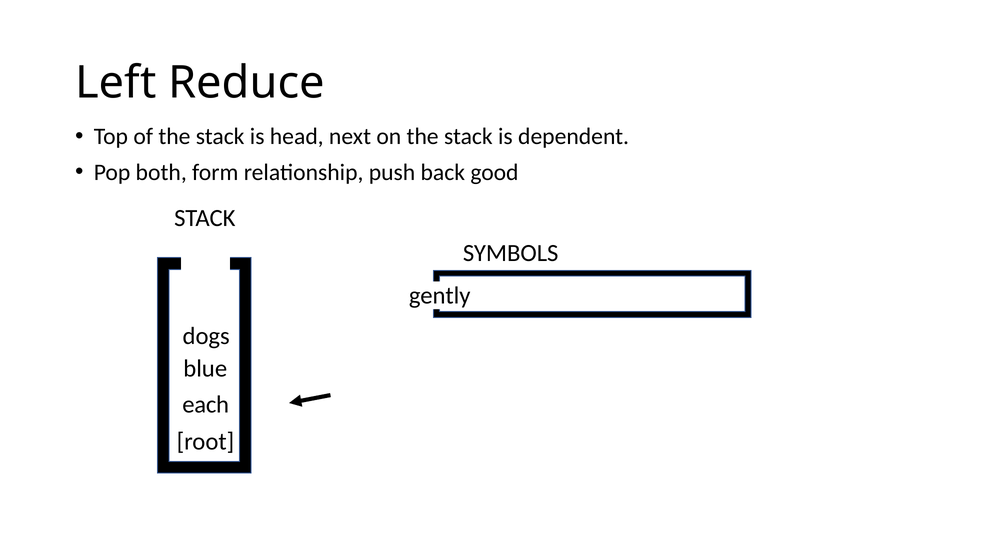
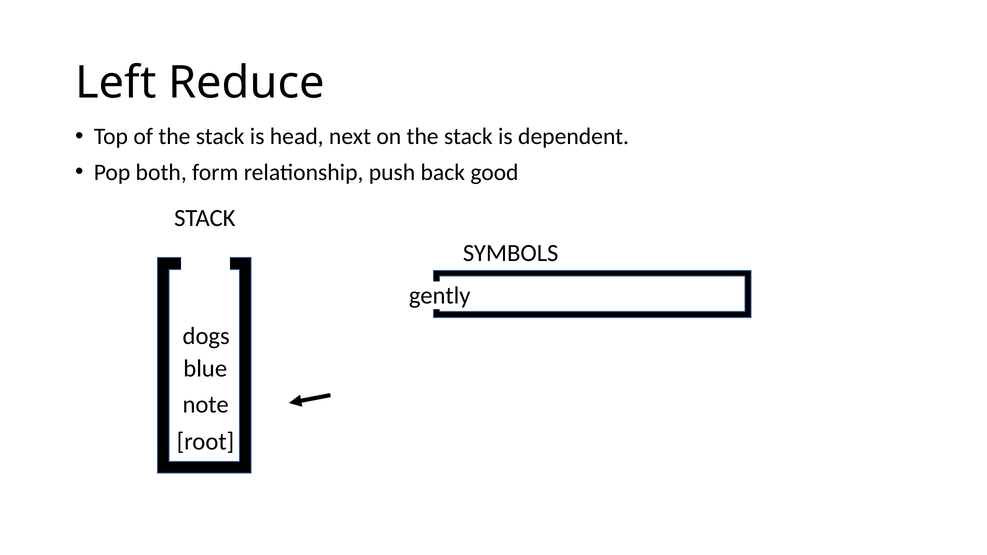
each: each -> note (206, 405)
